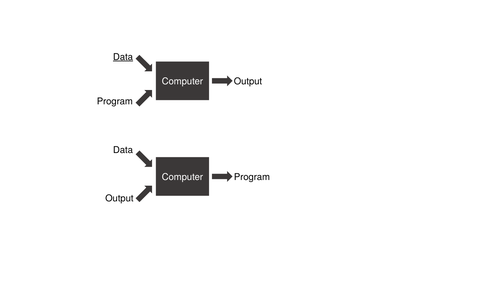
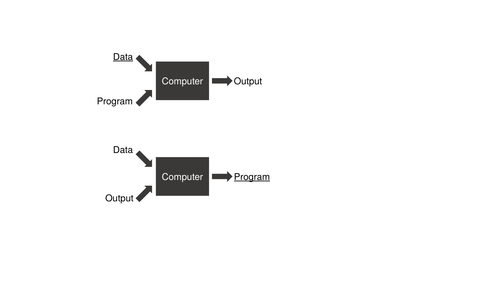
Program underline: none -> present (252, 177)
